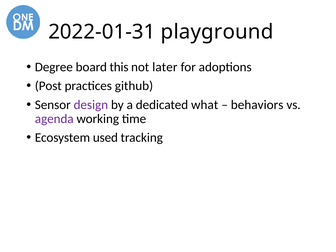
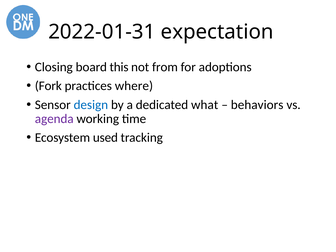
playground: playground -> expectation (217, 32)
Degree: Degree -> Closing (54, 67)
later: later -> from (165, 67)
Post: Post -> Fork (48, 86)
github: github -> where (134, 86)
design colour: purple -> blue (91, 105)
